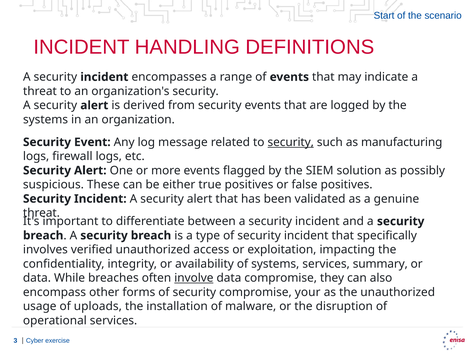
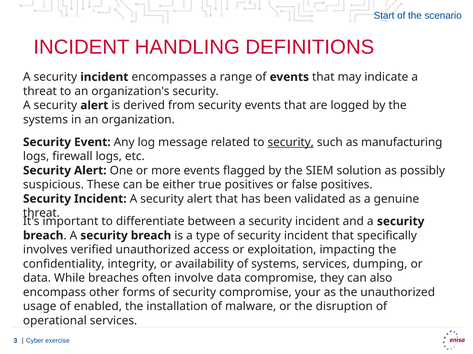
summary: summary -> dumping (380, 264)
involve underline: present -> none (194, 279)
uploads: uploads -> enabled (98, 307)
